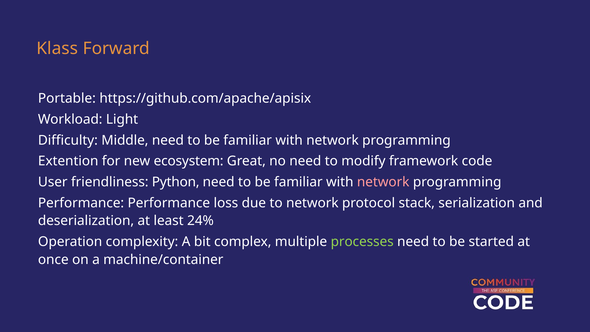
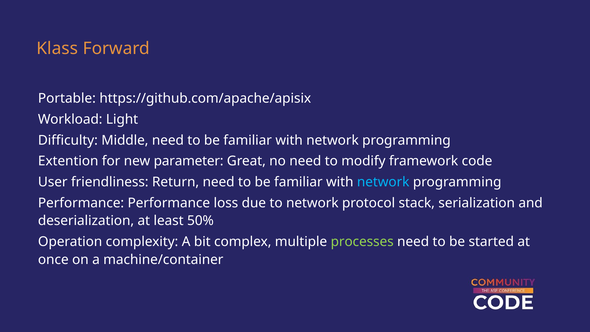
ecosystem: ecosystem -> parameter (189, 161)
Python: Python -> Return (176, 182)
network colour: pink -> light blue (383, 182)
24%: 24% -> 50% (200, 221)
